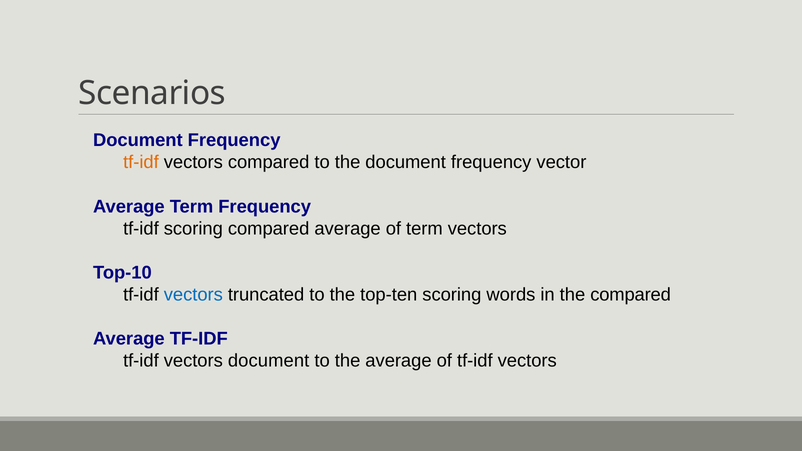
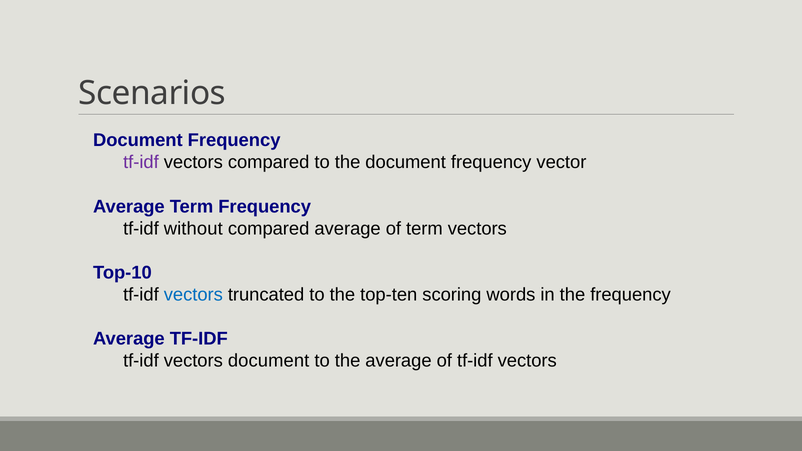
tf-idf colour: orange -> purple (141, 162)
tf-idf scoring: scoring -> without (193, 229)
the compared: compared -> frequency (631, 295)
